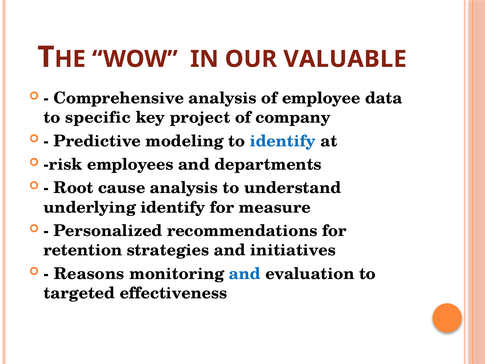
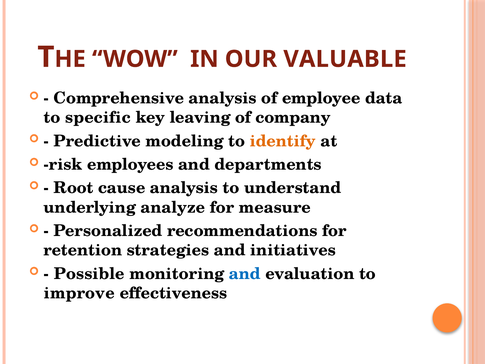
project: project -> leaving (200, 117)
identify colour: blue -> orange (283, 141)
underlying identify: identify -> analyze (173, 207)
Reasons: Reasons -> Possible (89, 274)
targeted: targeted -> improve (79, 293)
